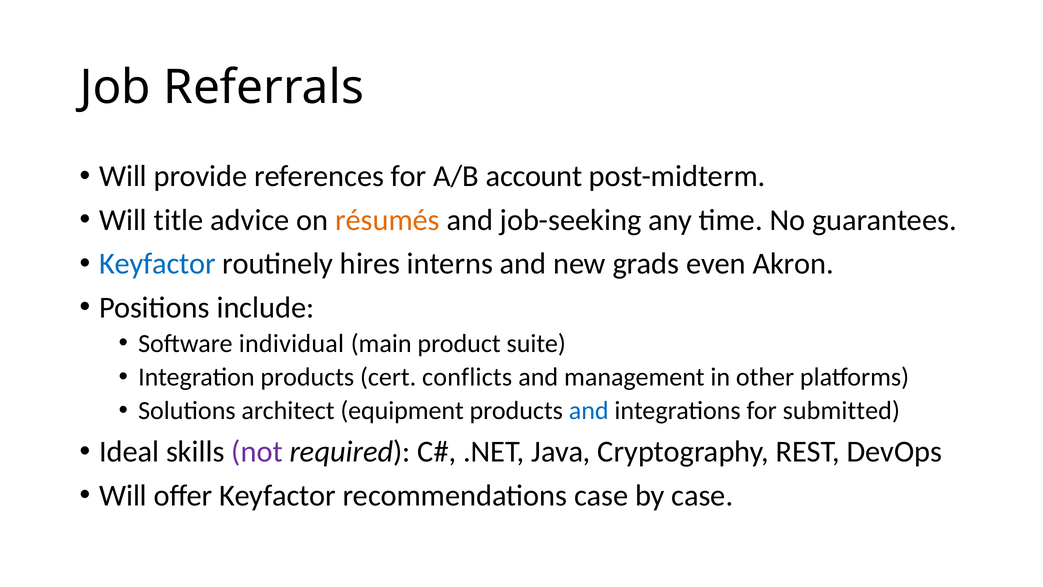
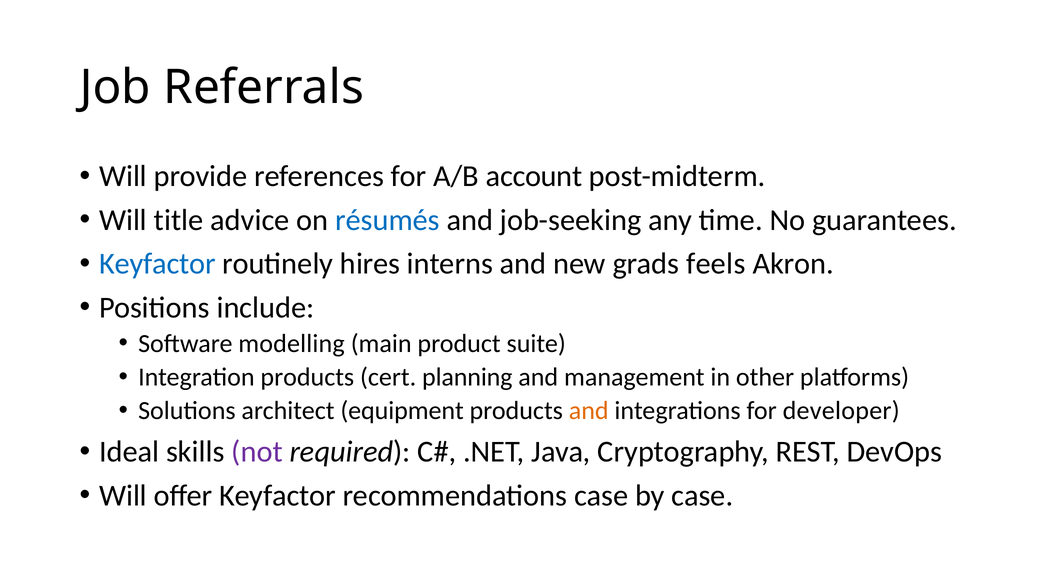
résumés colour: orange -> blue (387, 220)
even: even -> feels (716, 264)
individual: individual -> modelling (291, 343)
conflicts: conflicts -> planning (467, 377)
and colour: blue -> orange (589, 410)
submitted: submitted -> developer (841, 410)
